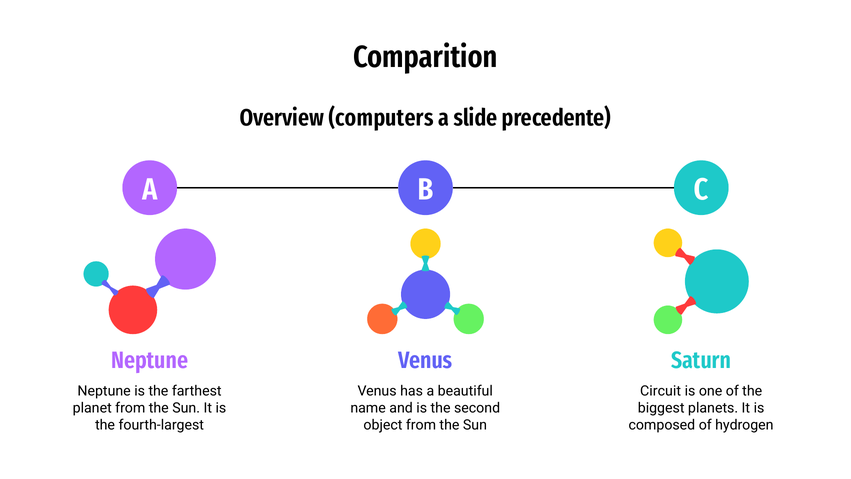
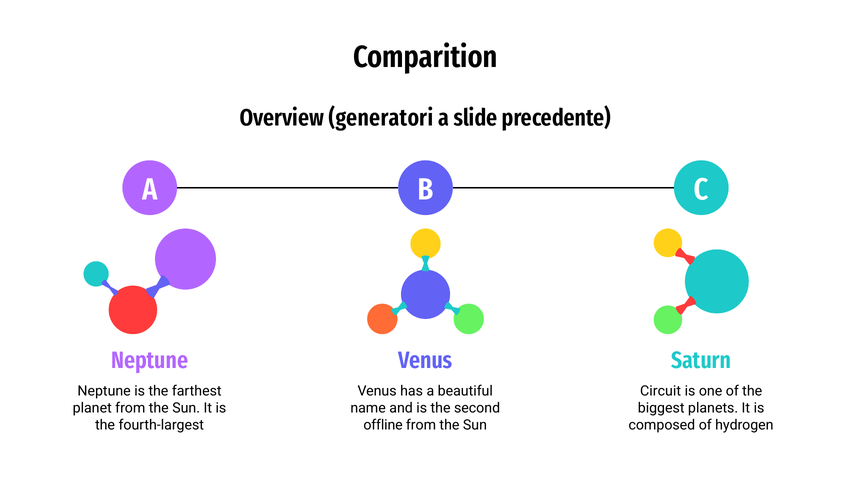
computers: computers -> generatori (381, 118)
object: object -> offline (383, 425)
